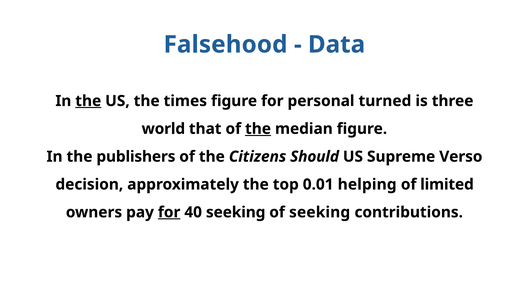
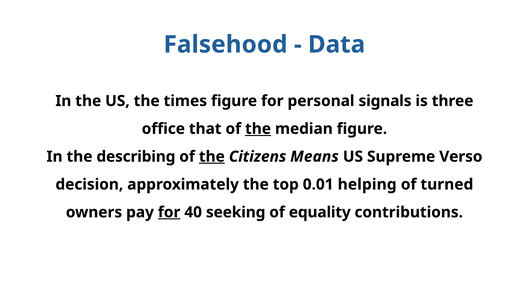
the underline: present -> none (88, 101)
turned: turned -> signals (385, 101)
world: world -> office (163, 129)
publishers: publishers -> describing (136, 156)
the underline: none -> present (212, 156)
Should: Should -> Means (314, 156)
limited: limited -> turned (447, 184)
of seeking: seeking -> equality (320, 212)
